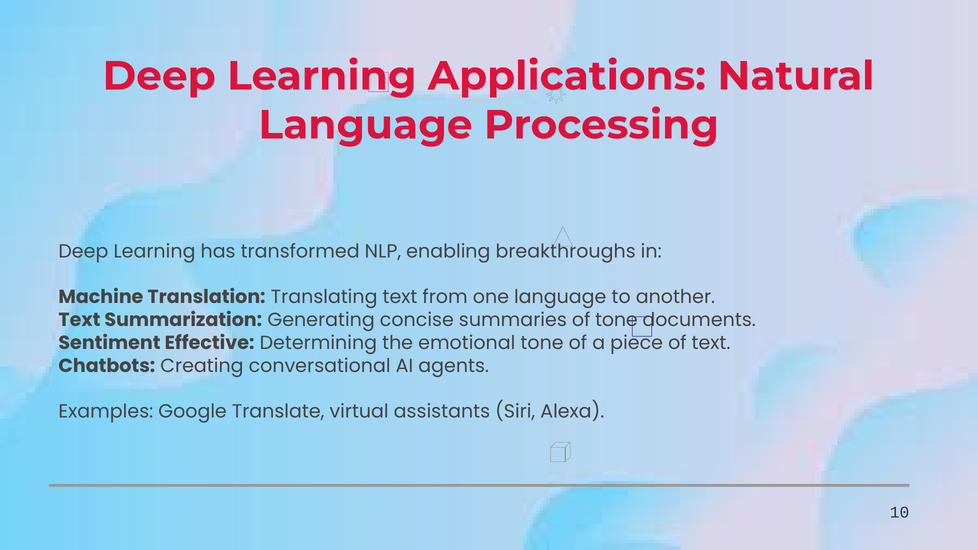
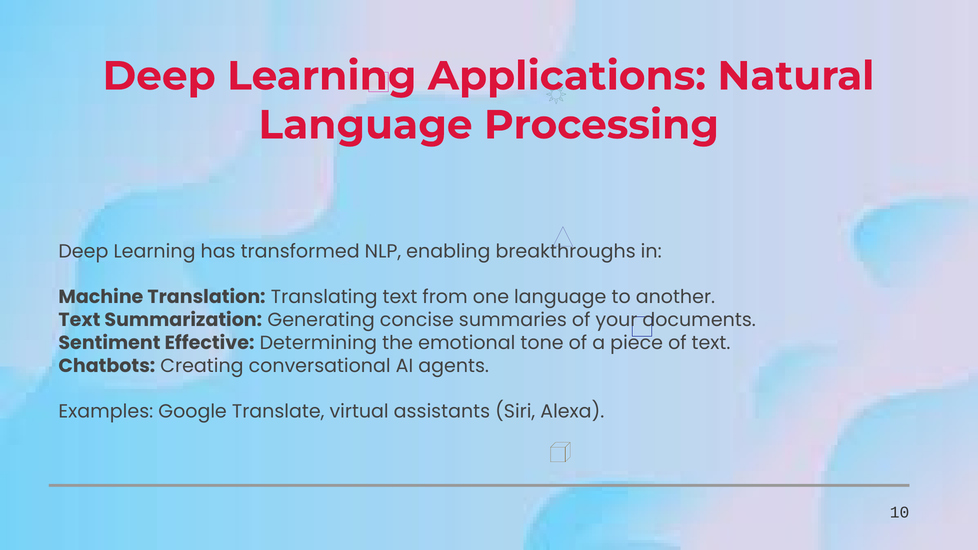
of tone: tone -> your (616, 320)
